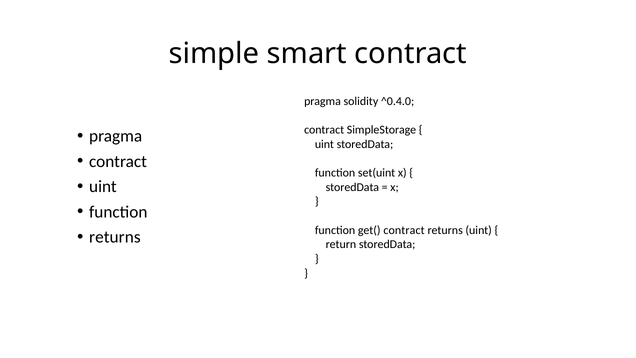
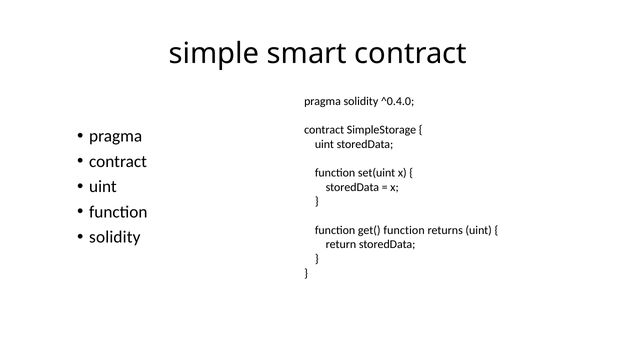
get( contract: contract -> function (404, 230)
returns: returns -> solidity (115, 237)
